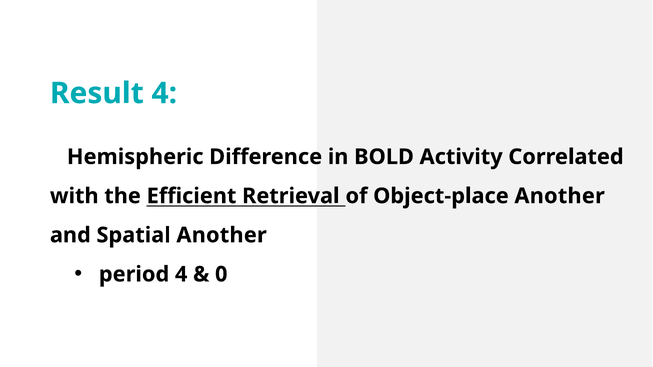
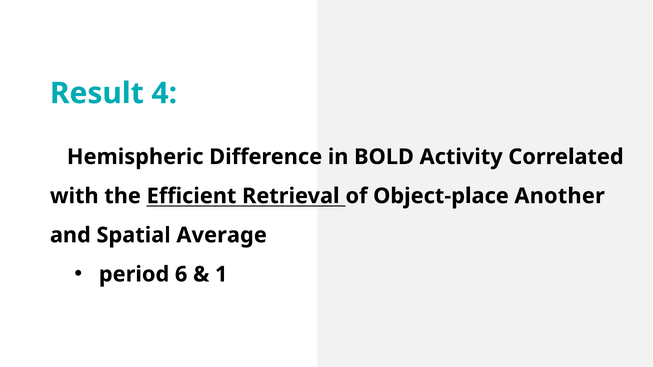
Spatial Another: Another -> Average (222, 235)
period 4: 4 -> 6 (181, 275)
0: 0 -> 1 (221, 275)
